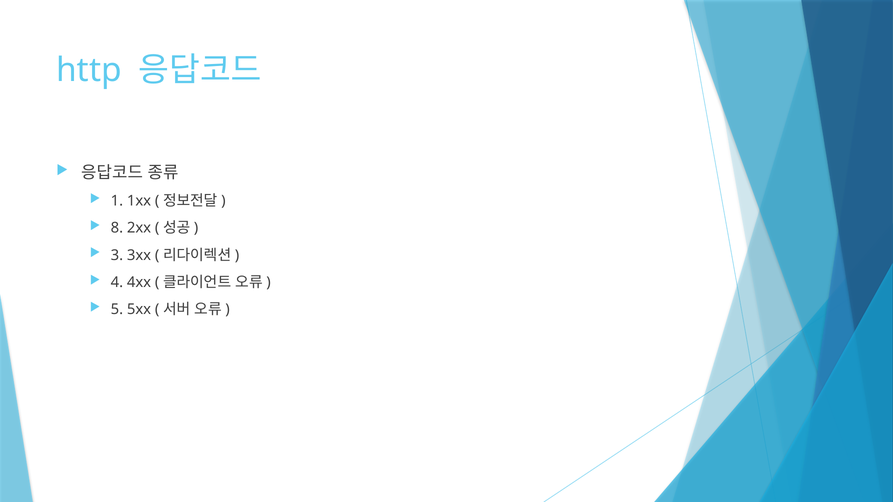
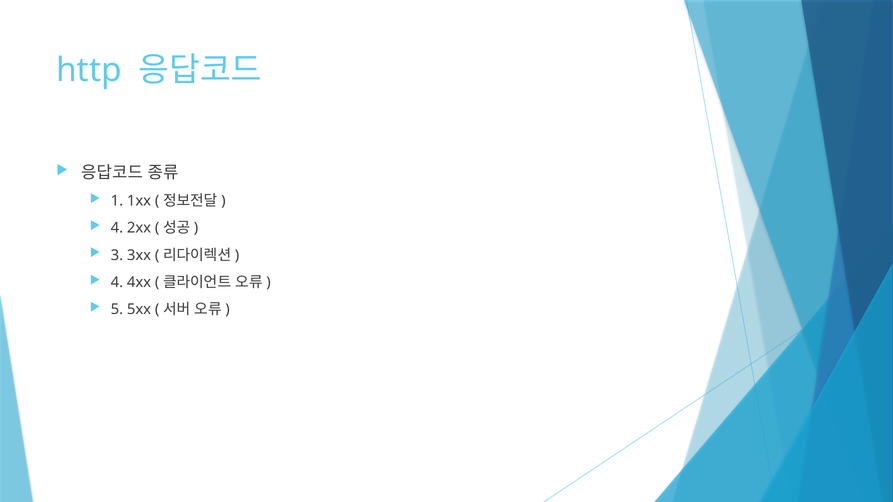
8: 8 -> 4 (117, 228)
